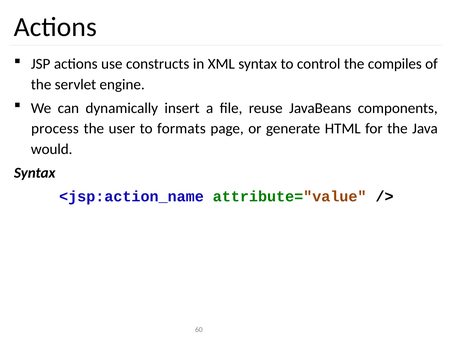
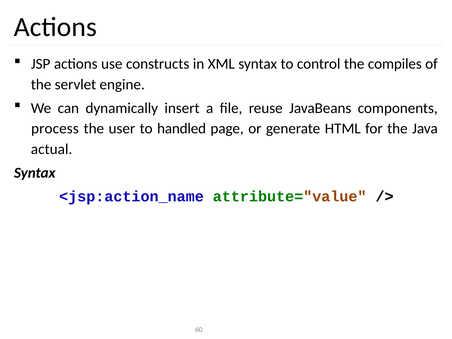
formats: formats -> handled (182, 129)
would: would -> actual (52, 149)
